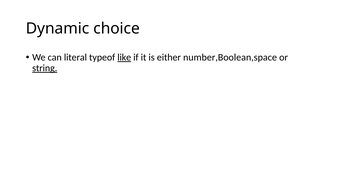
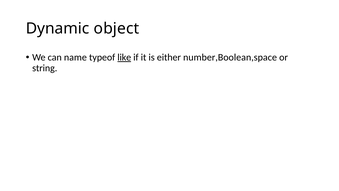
choice: choice -> object (116, 28)
literal: literal -> name (75, 57)
string underline: present -> none (45, 68)
